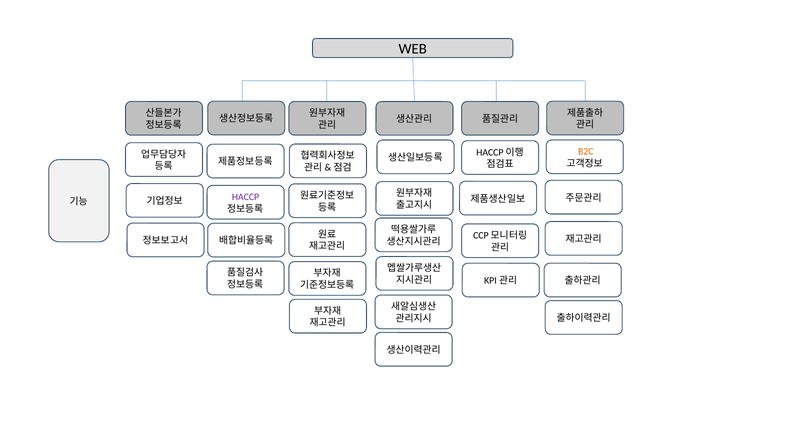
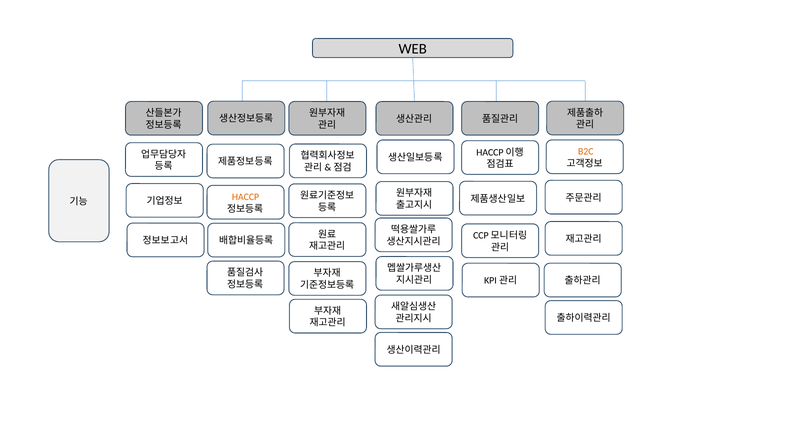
HACCP colour: purple -> orange (246, 197)
